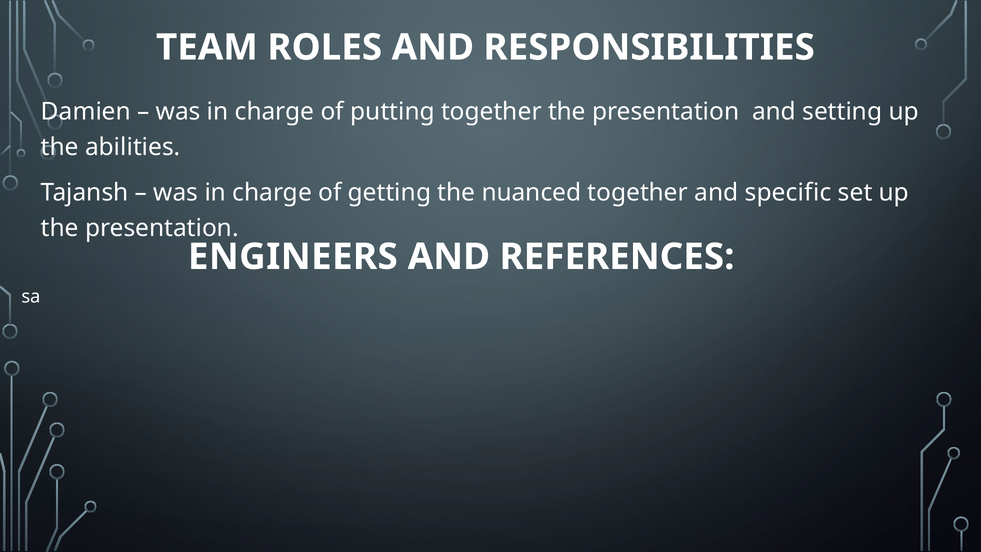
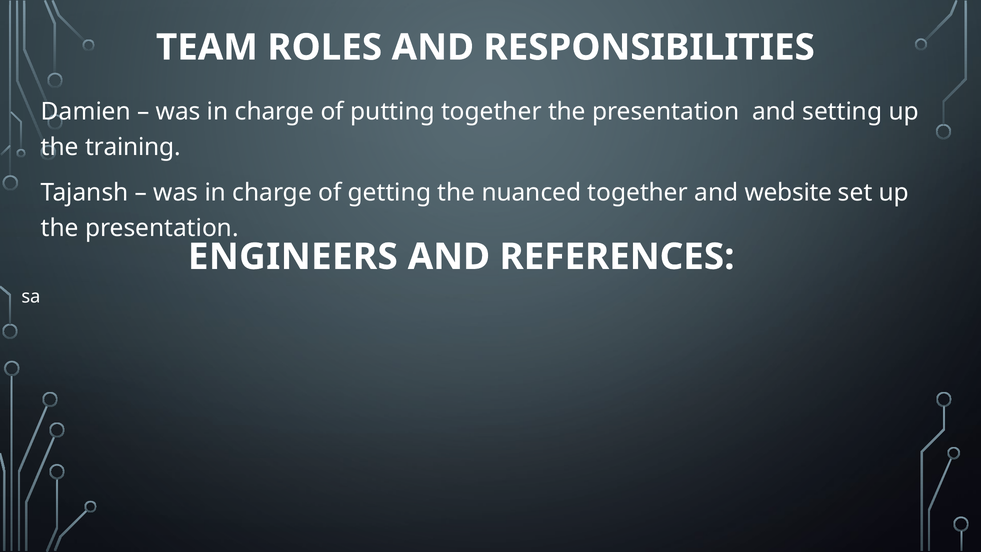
abilities: abilities -> training (133, 147)
specific: specific -> website (788, 193)
